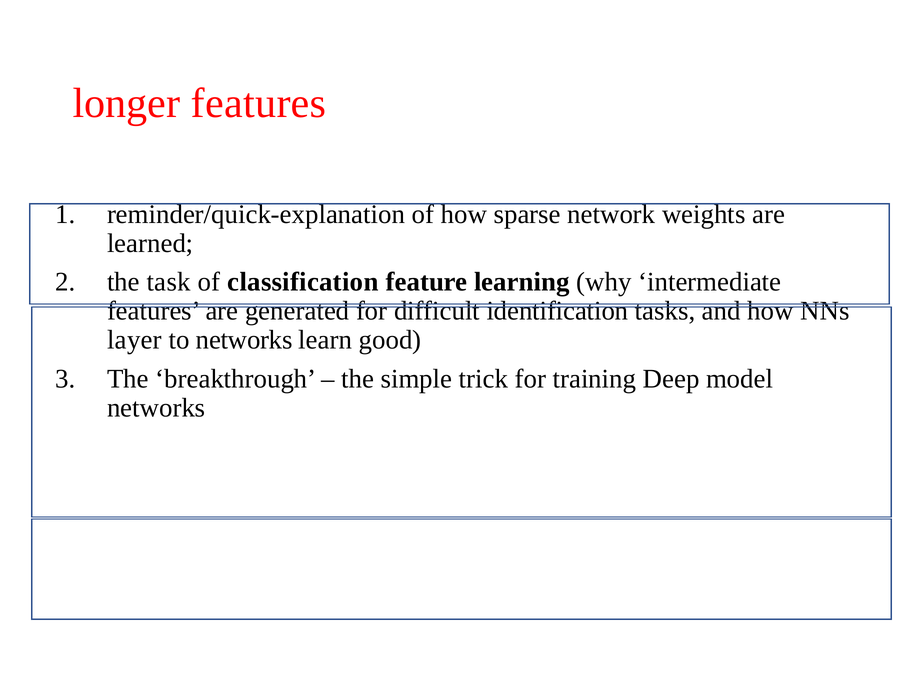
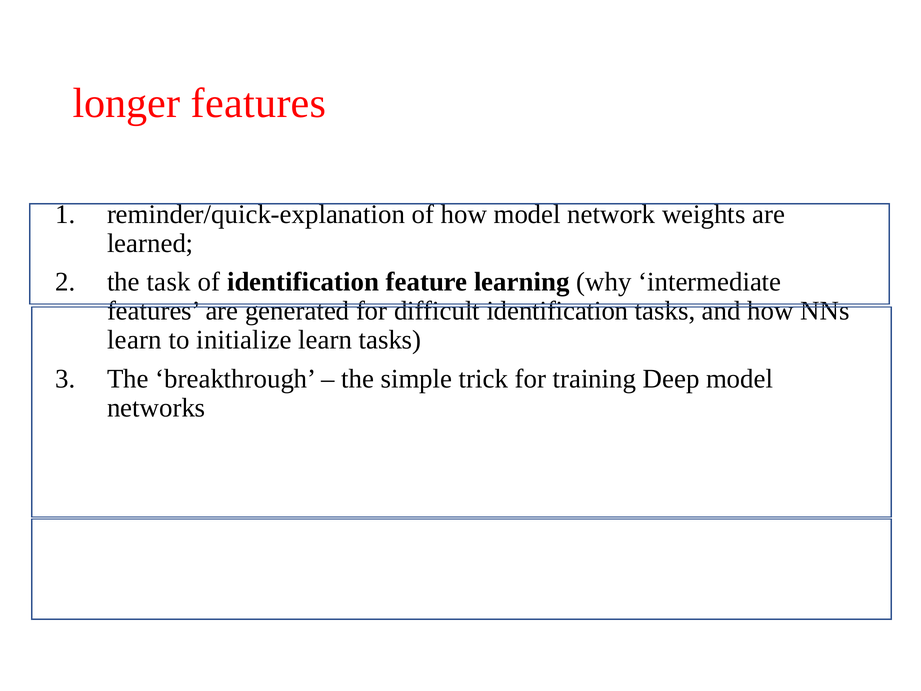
how sparse: sparse -> model (527, 214)
of classification: classification -> identification (303, 282)
layer: layer -> learn (134, 340)
to networks: networks -> initialize (244, 340)
learn good: good -> tasks (390, 340)
